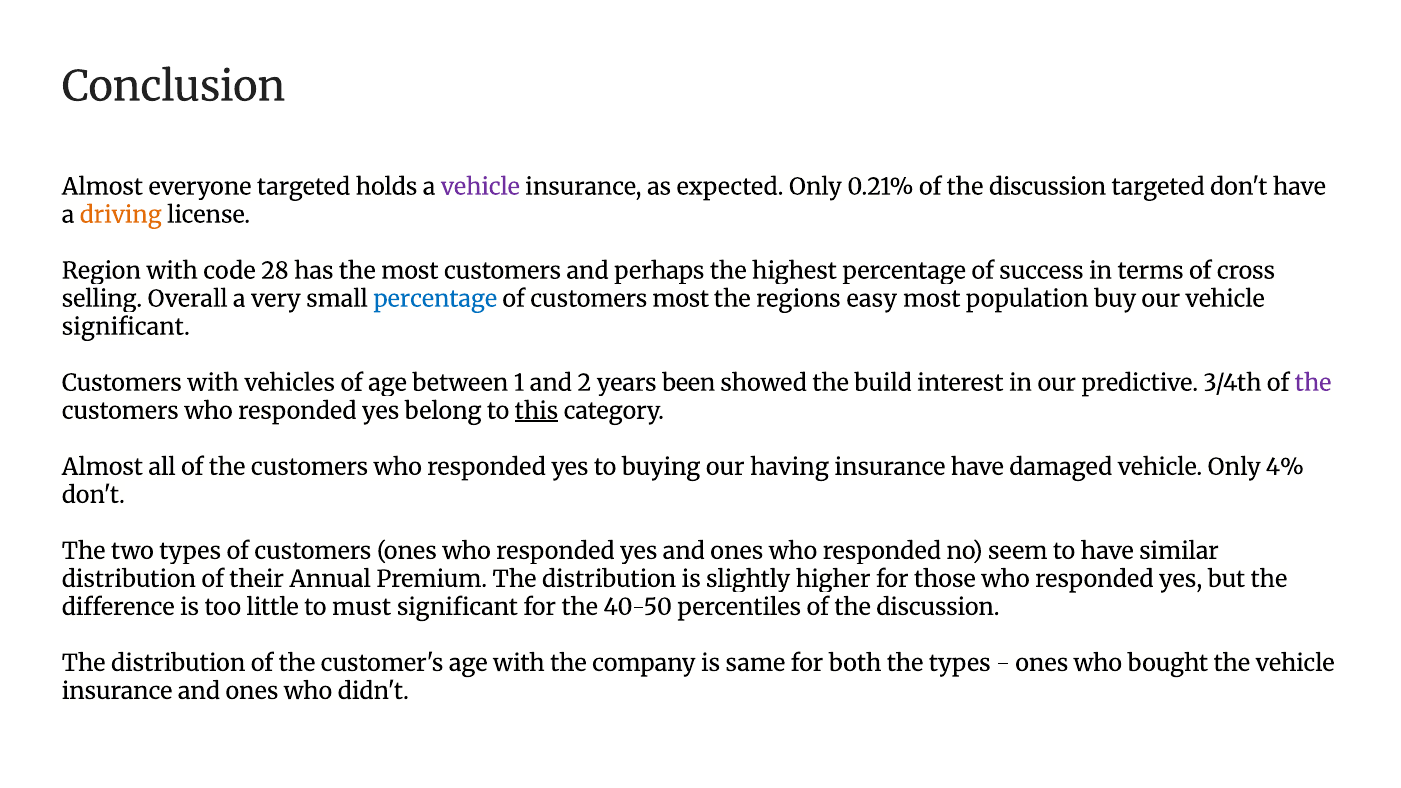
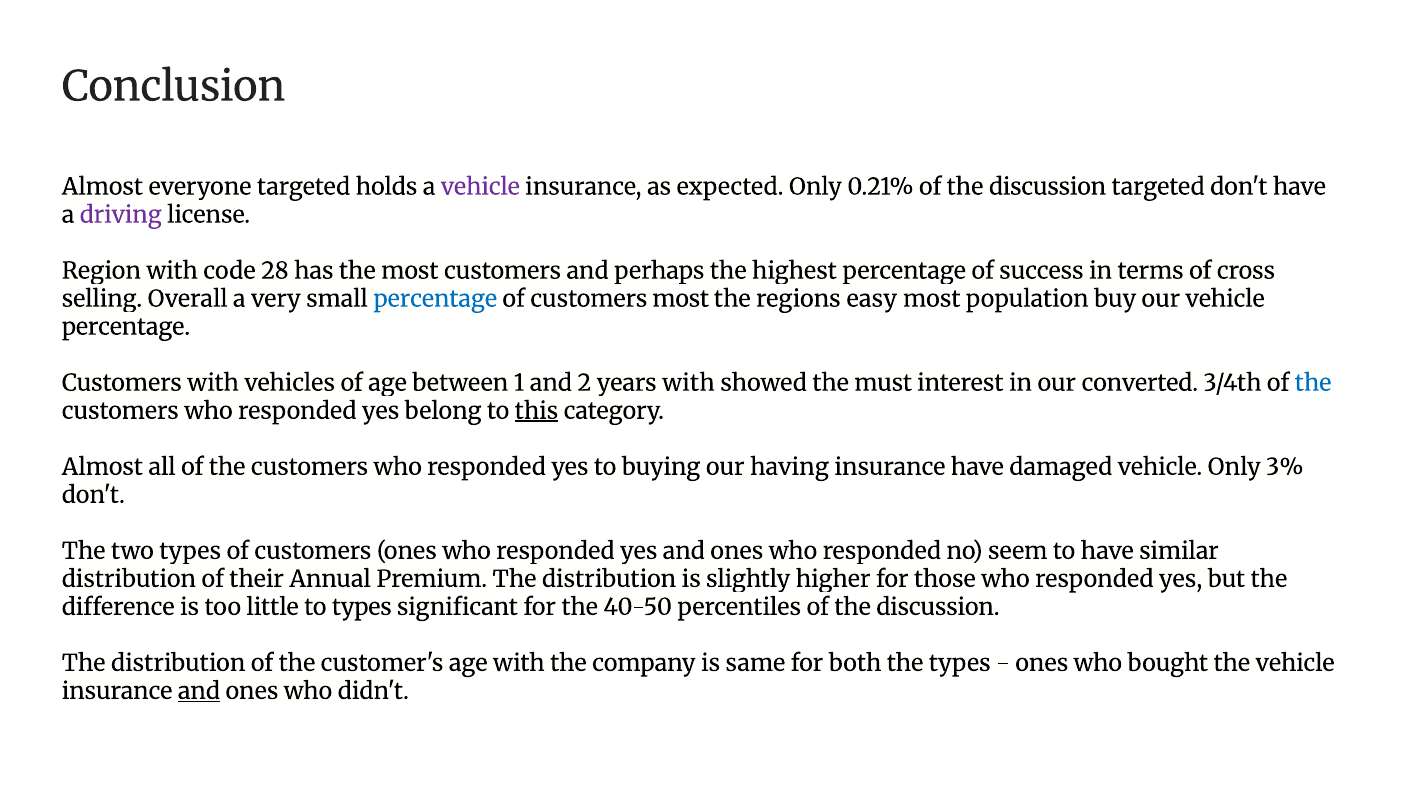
driving colour: orange -> purple (121, 215)
significant: significant -> percentage (126, 327)
been: been -> with (689, 383)
build: build -> must (883, 383)
predictive: predictive -> converted (1140, 383)
the colour: purple -> blue (1313, 383)
4%: 4% -> 3% (1285, 467)
to must: must -> types (362, 607)
and underline: none -> present (199, 691)
